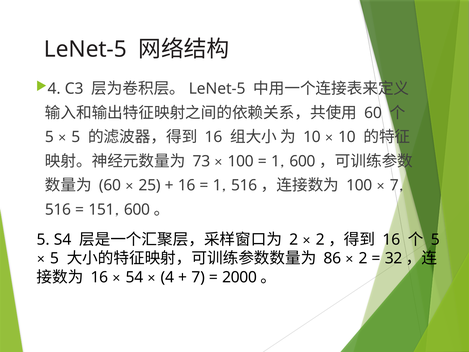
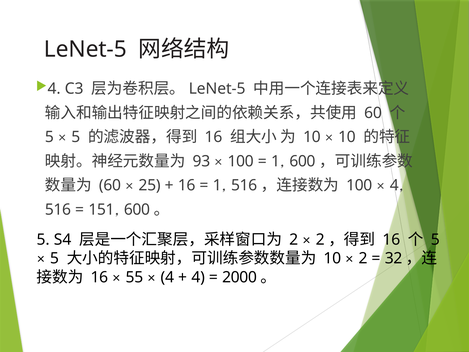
73: 73 -> 93 (201, 161)
7: 7 -> 4 (394, 185)
86: 86 -> 10 (332, 258)
54: 54 -> 55 (134, 277)
7: 7 -> 4 (198, 277)
